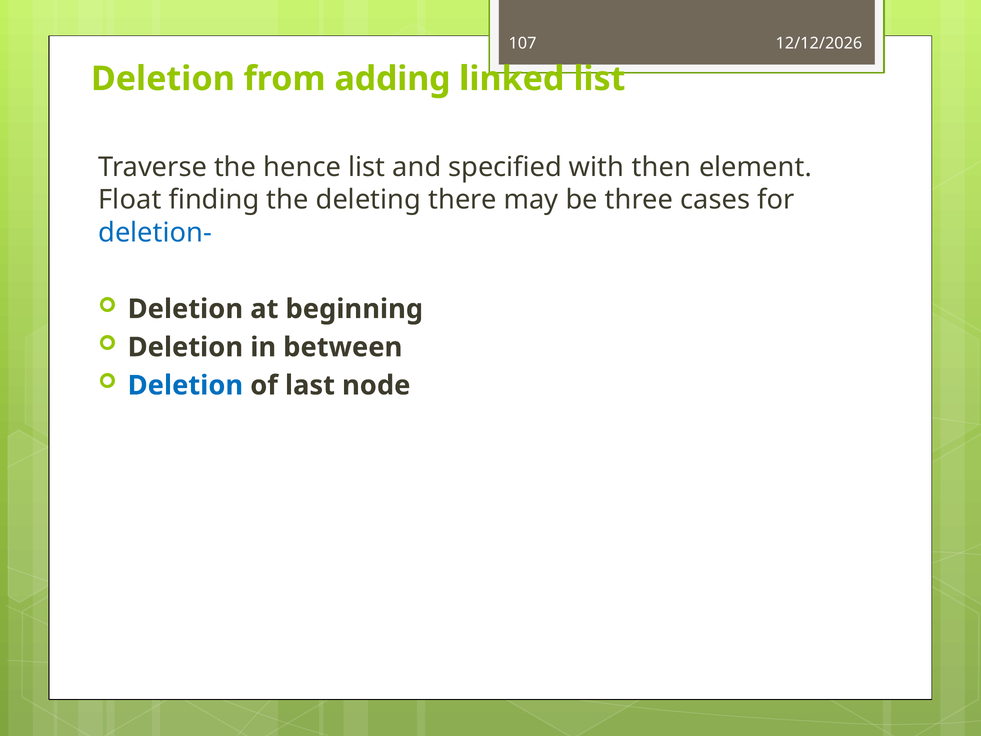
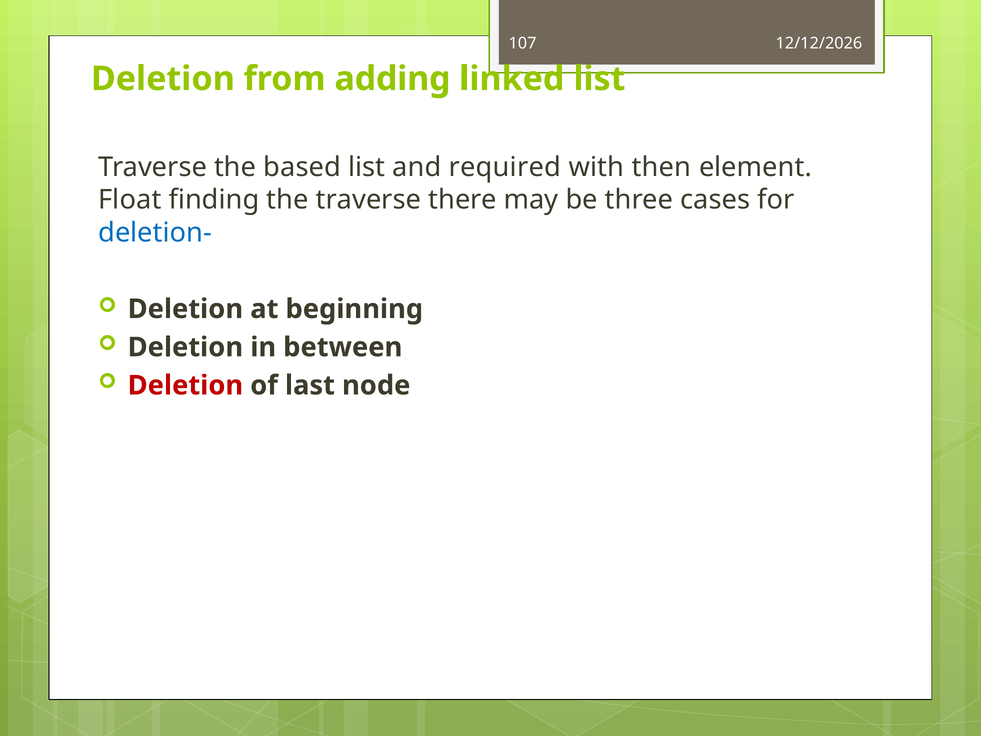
hence: hence -> based (302, 167)
specified: specified -> required (505, 167)
the deleting: deleting -> traverse (368, 200)
Deletion colour: blue -> red (185, 385)
